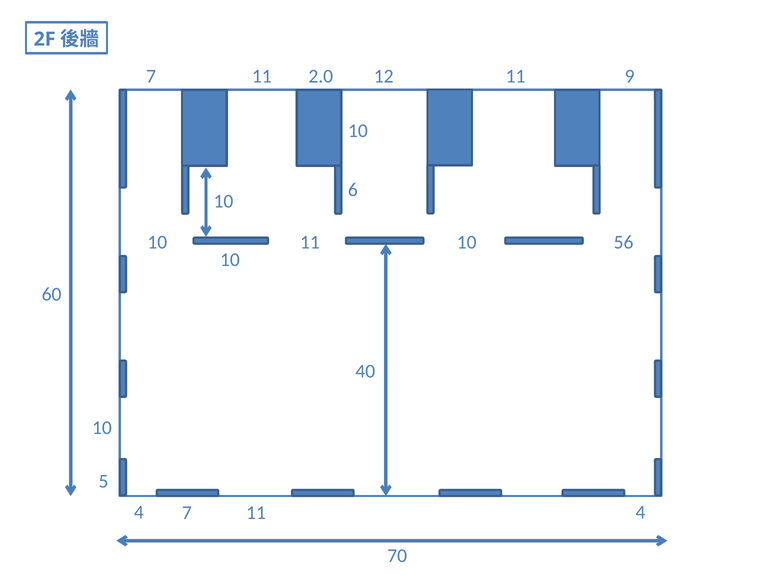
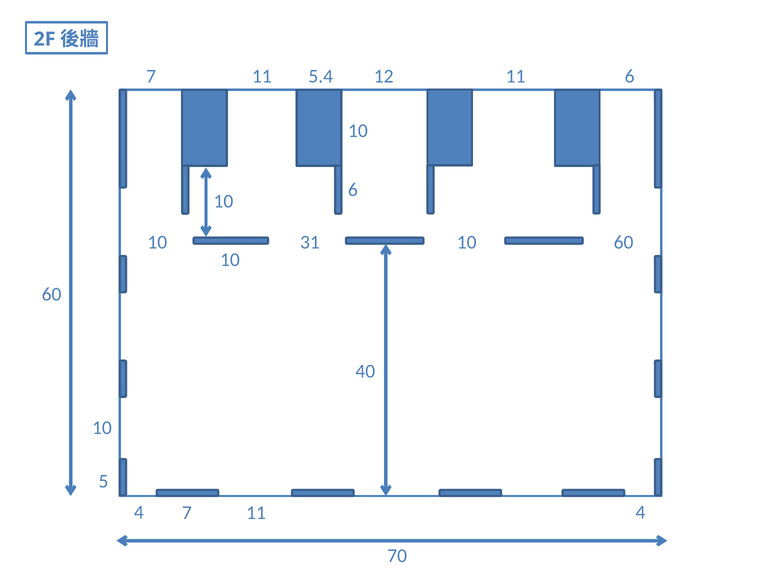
2.0: 2.0 -> 5.4 (321, 76)
11 9: 9 -> 6 (630, 76)
10 11: 11 -> 31 (310, 242)
10 56: 56 -> 60 (624, 242)
